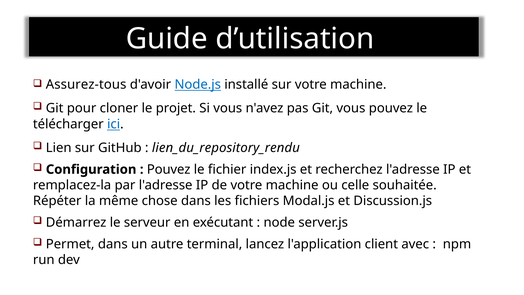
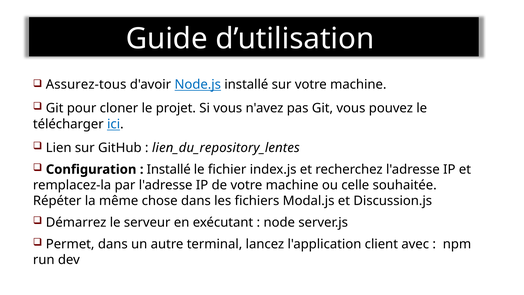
lien_du_repository_rendu: lien_du_repository_rendu -> lien_du_repository_lentes (226, 148)
Pouvez: Pouvez -> Installé (169, 169)
